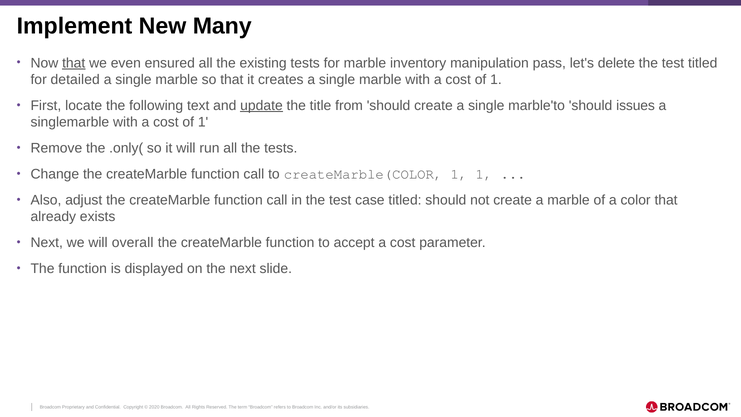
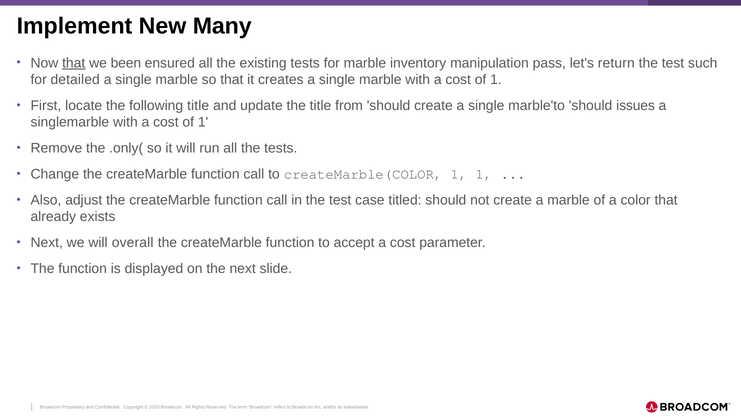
even: even -> been (126, 63)
delete: delete -> return (616, 63)
test titled: titled -> such (703, 63)
following text: text -> title (198, 106)
update underline: present -> none (261, 106)
